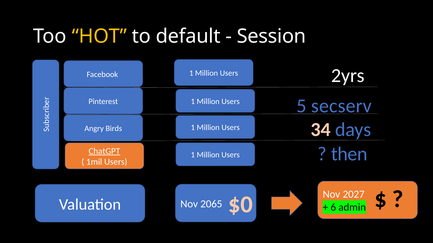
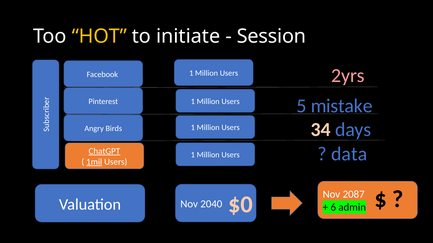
default: default -> initiate (188, 36)
2yrs colour: white -> pink (348, 76)
secserv: secserv -> mistake (342, 106)
then: then -> data (349, 154)
1mil underline: none -> present (94, 162)
2065: 2065 -> 2040 (211, 204)
2027: 2027 -> 2087 (354, 195)
